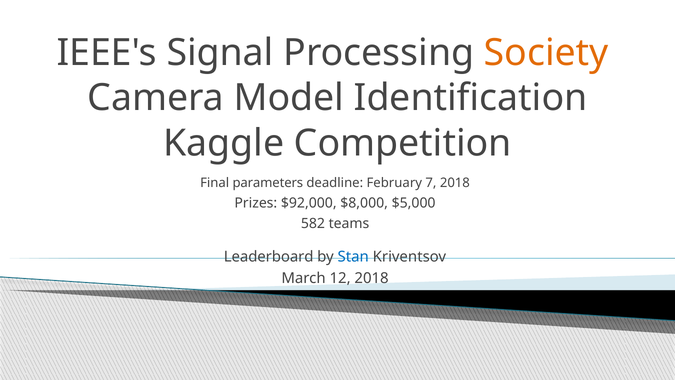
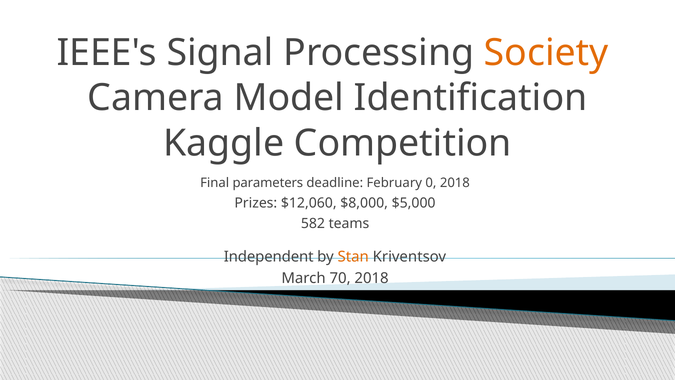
7: 7 -> 0 (431, 183)
$92,000: $92,000 -> $12,060 (309, 203)
Leaderboard: Leaderboard -> Independent (269, 256)
Stan colour: blue -> orange (353, 256)
12: 12 -> 70 (340, 278)
